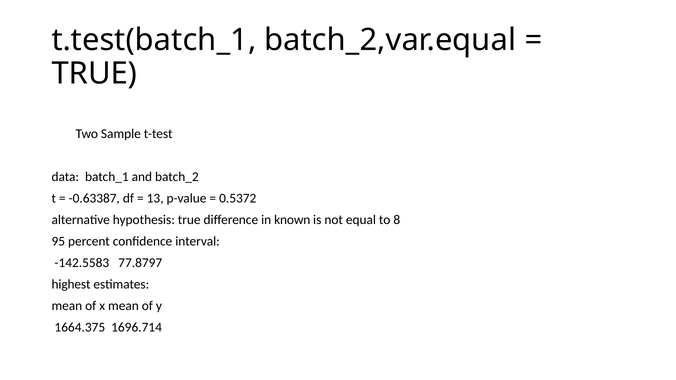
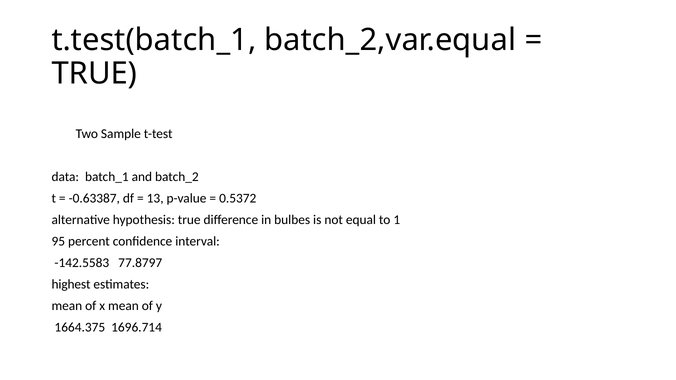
known: known -> bulbes (292, 220)
8: 8 -> 1 (397, 220)
